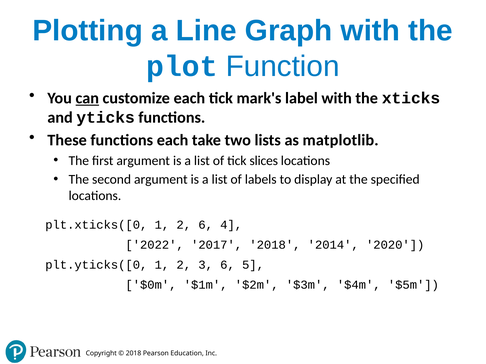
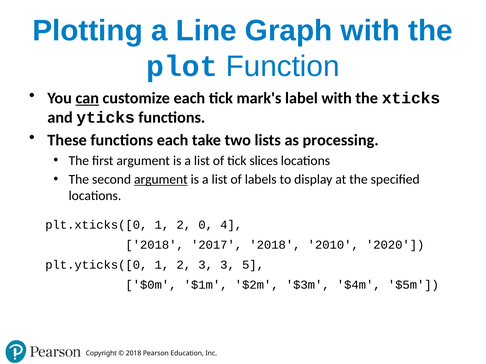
matplotlib: matplotlib -> processing (341, 140)
argument underline: none -> present (161, 180)
2 6: 6 -> 0 (206, 225)
2022: 2022 -> 2018 (155, 245)
2014: 2014 -> 2010 (333, 245)
3 6: 6 -> 3 (228, 265)
